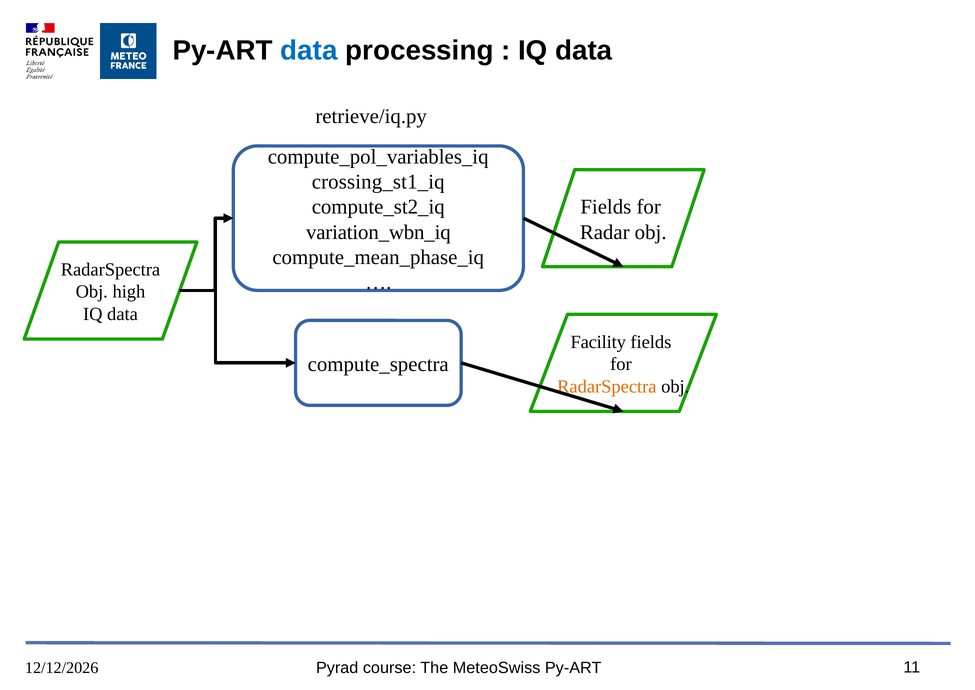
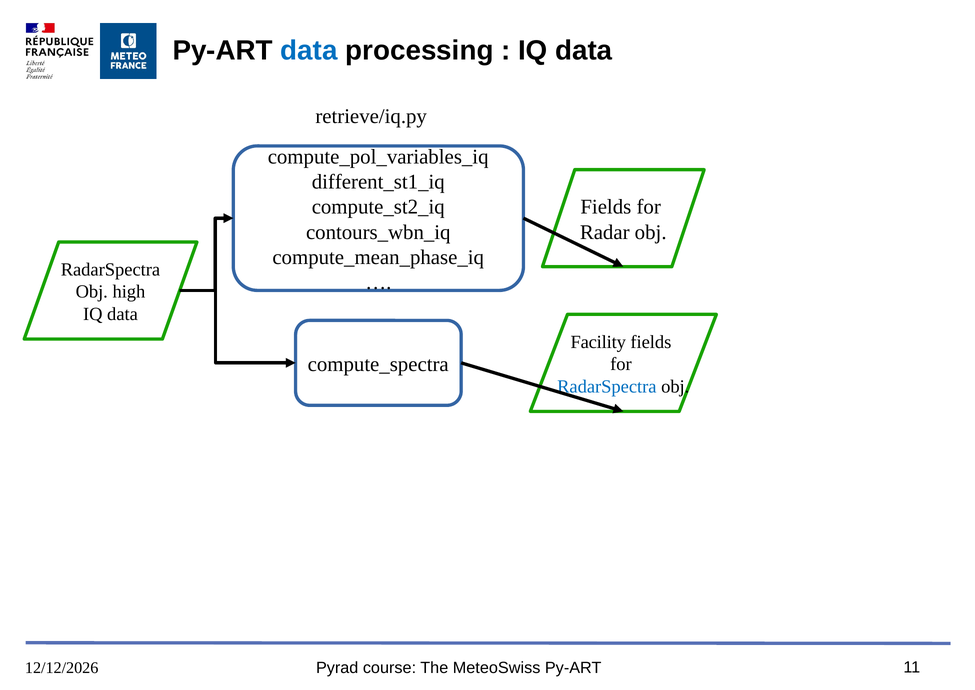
crossing_st1_iq: crossing_st1_iq -> different_st1_iq (378, 182)
variation_wbn_iq: variation_wbn_iq -> contours_wbn_iq (378, 232)
RadarSpectra colour: orange -> blue (607, 386)
